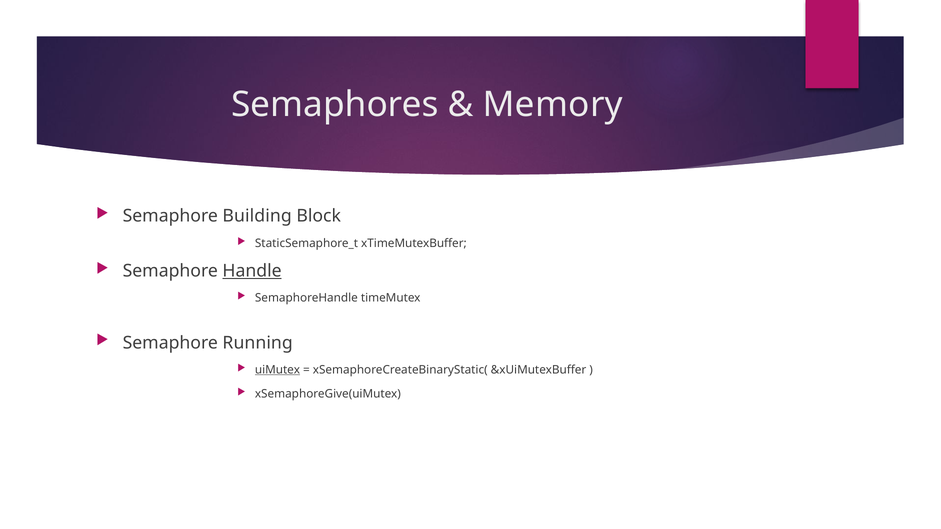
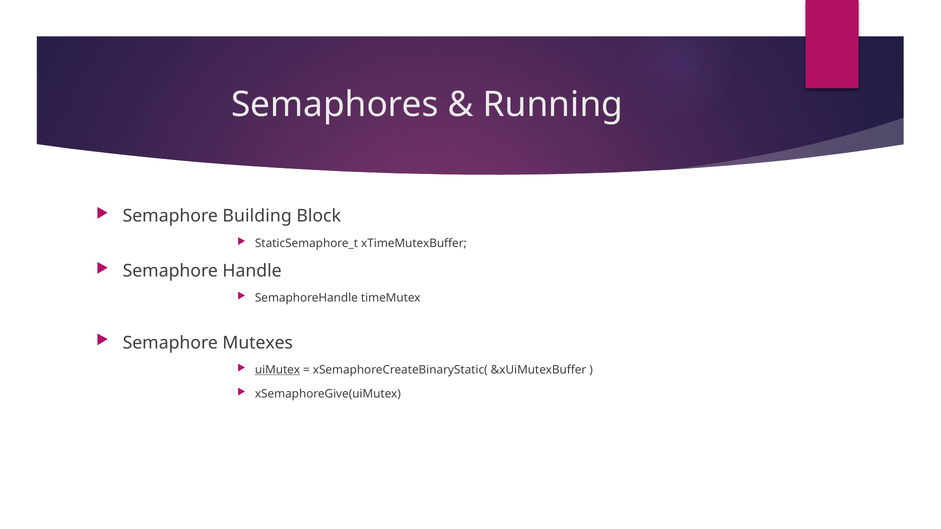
Memory: Memory -> Running (553, 105)
Handle underline: present -> none (252, 271)
Running: Running -> Mutexes (258, 343)
